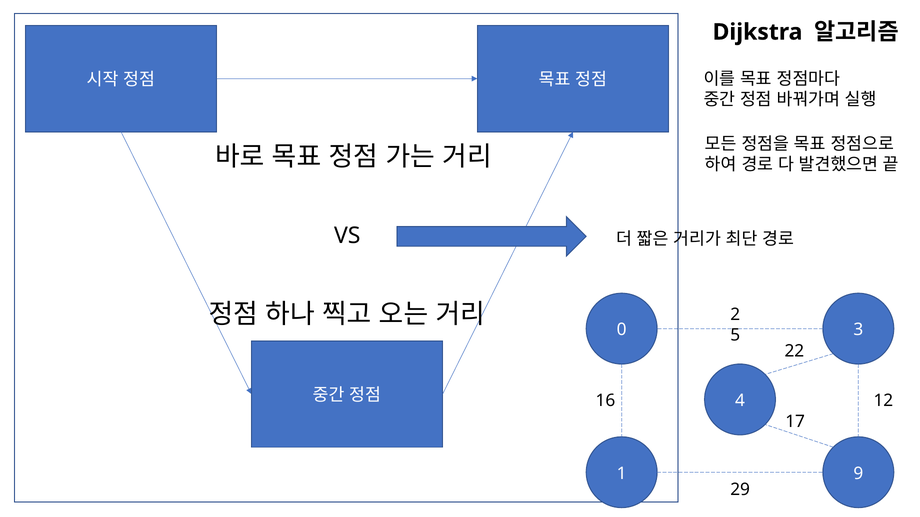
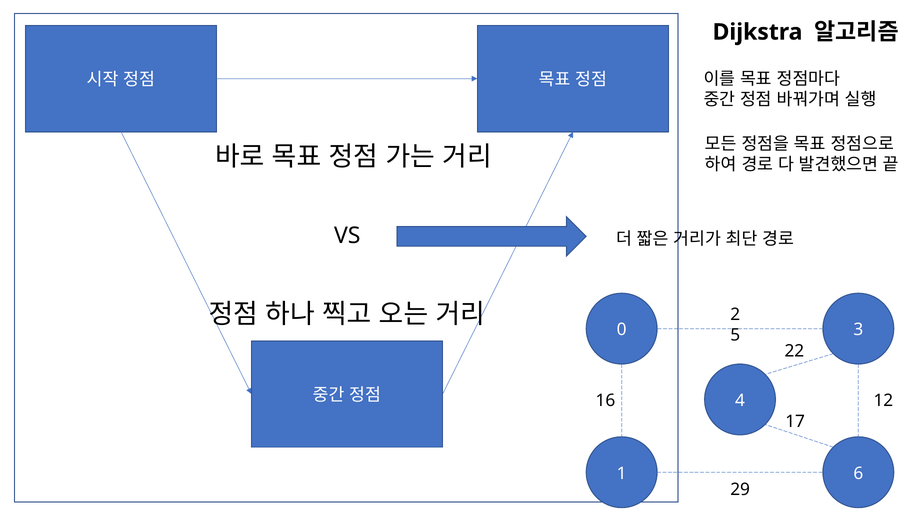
9: 9 -> 6 (858, 474)
